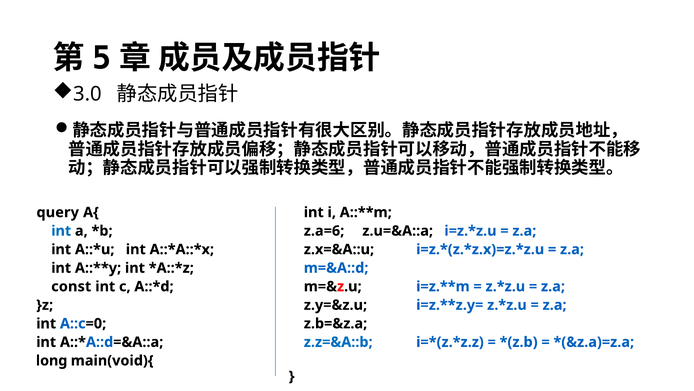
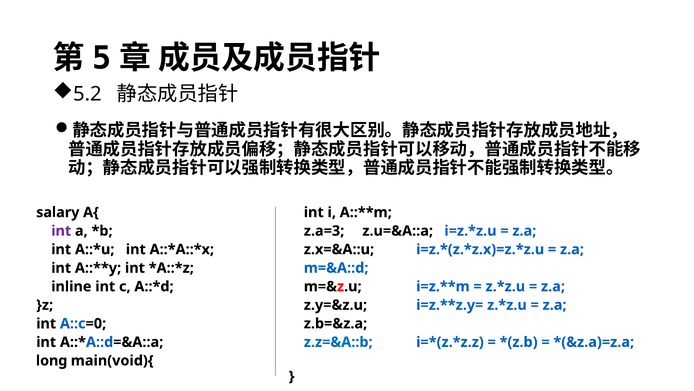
3.0: 3.0 -> 5.2 (87, 94)
query: query -> salary (58, 212)
int colour: blue -> purple (61, 231)
z.a=6: z.a=6 -> z.a=3 (324, 231)
const: const -> inline (71, 286)
